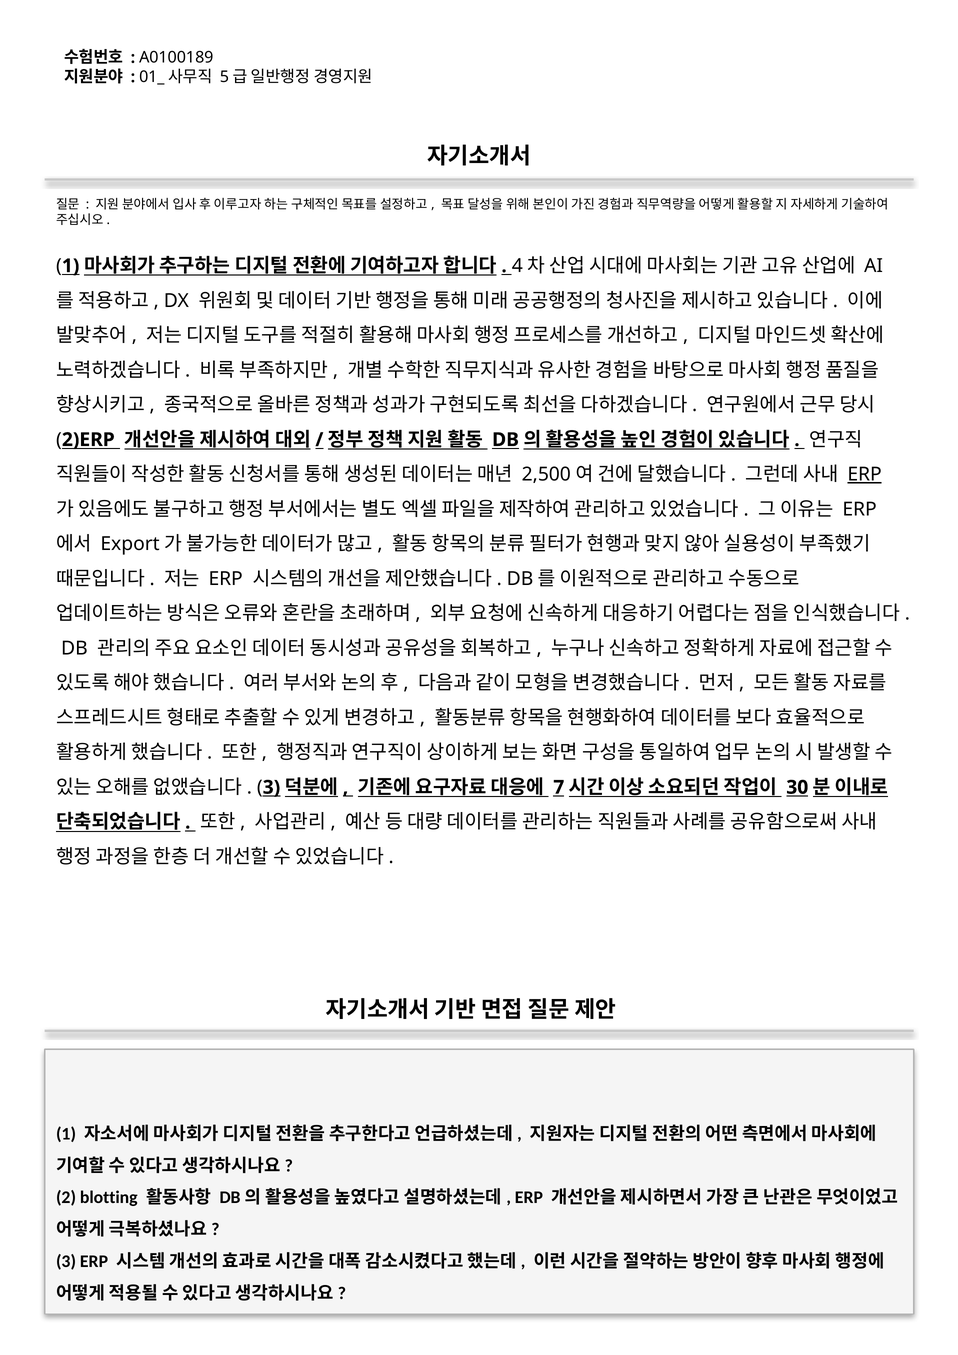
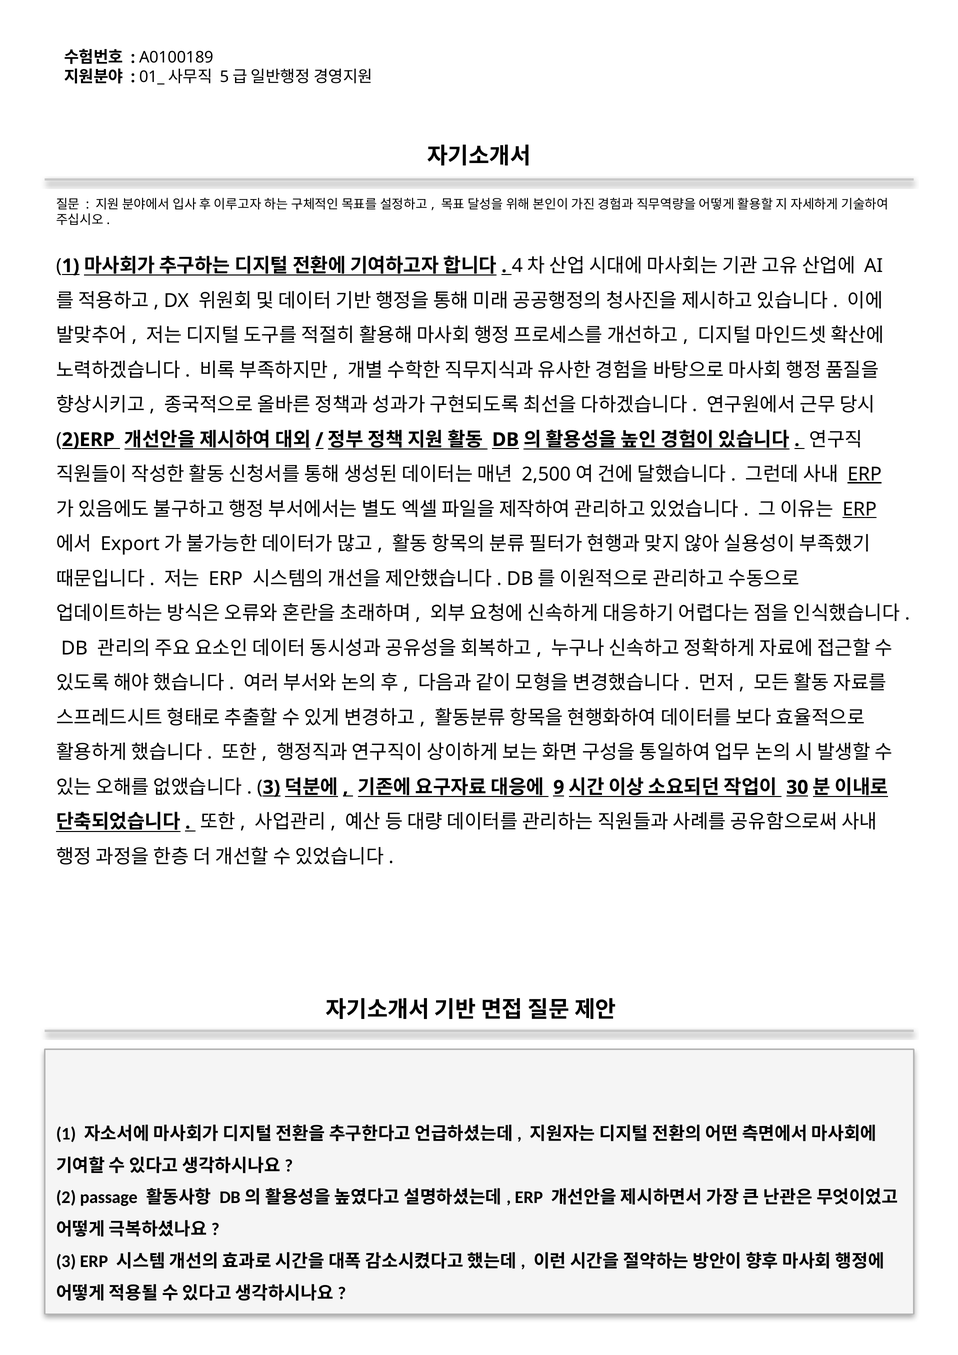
ERP underline: none -> present (860, 509)
7: 7 -> 9 (559, 787)
blotting: blotting -> passage (109, 1198)
